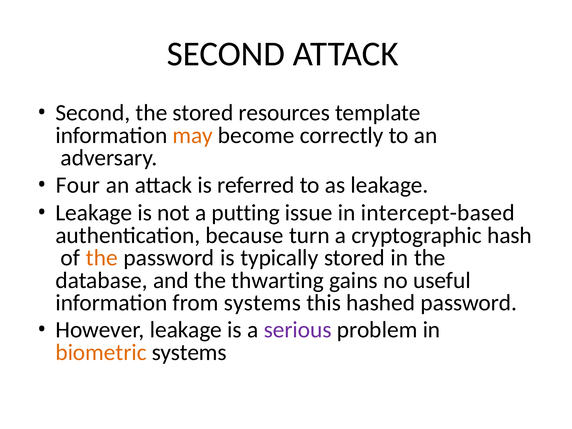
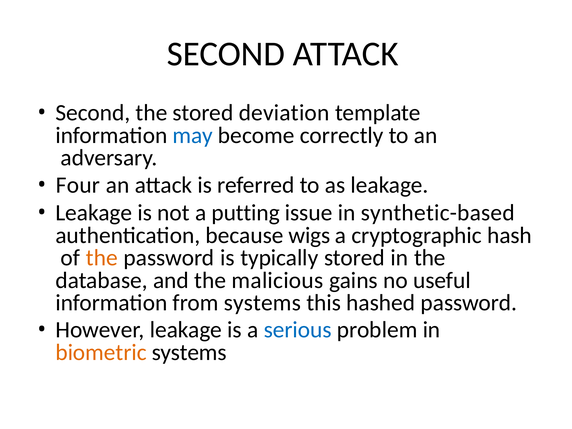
resources: resources -> deviation (284, 113)
may colour: orange -> blue (193, 135)
intercept-based: intercept-based -> synthetic-based (438, 213)
turn: turn -> wigs (309, 235)
thwarting: thwarting -> malicious (277, 280)
serious colour: purple -> blue (298, 330)
